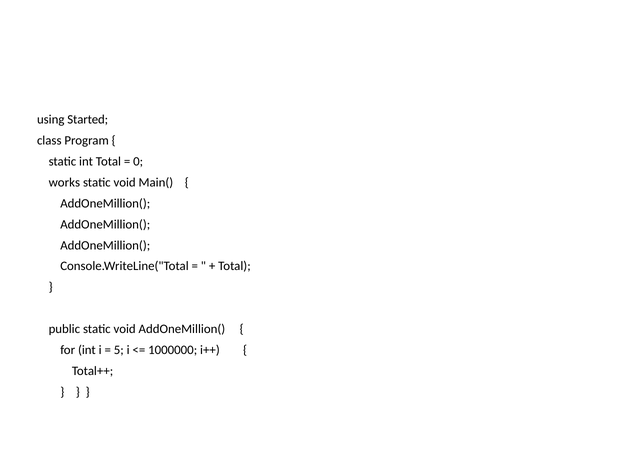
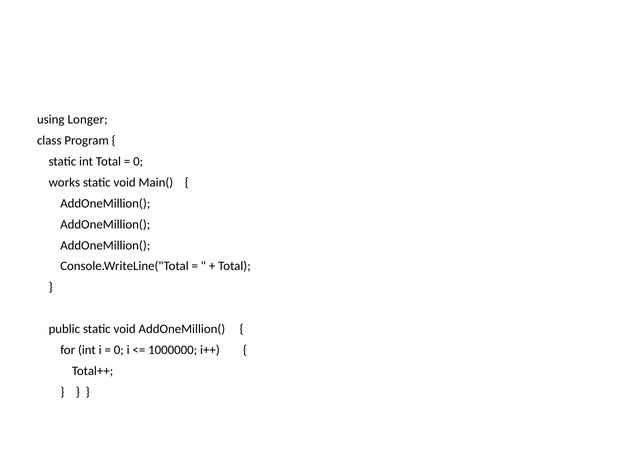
Started: Started -> Longer (88, 120)
5: 5 -> 0 (119, 350)
